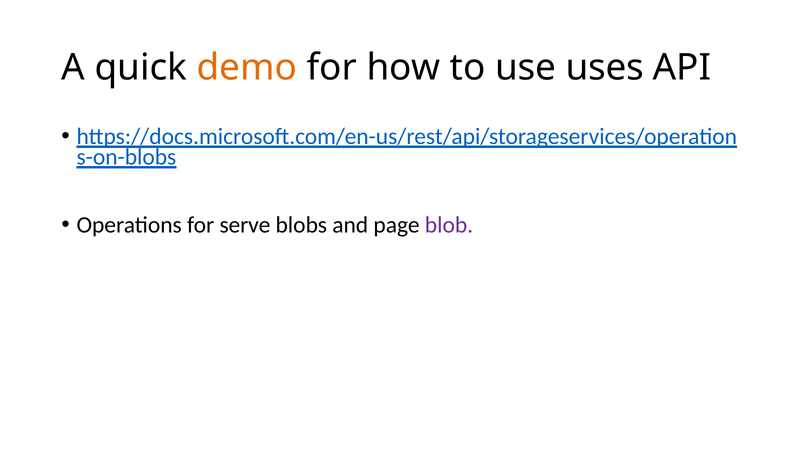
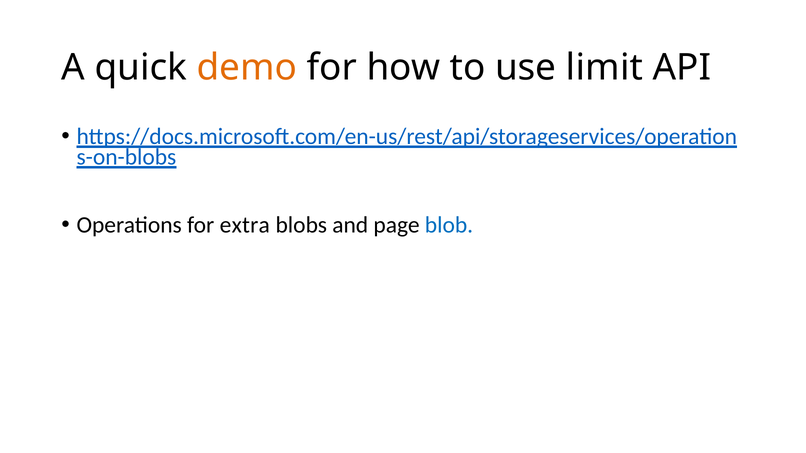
uses: uses -> limit (604, 68)
serve: serve -> extra (245, 225)
blob colour: purple -> blue (449, 225)
